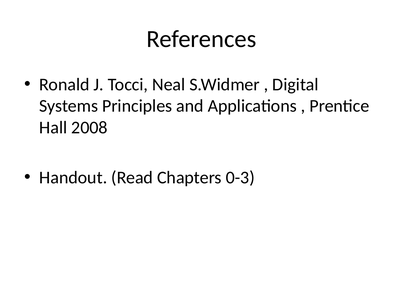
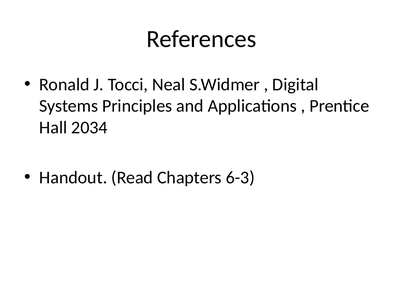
2008: 2008 -> 2034 (89, 128)
0-3: 0-3 -> 6-3 (240, 178)
